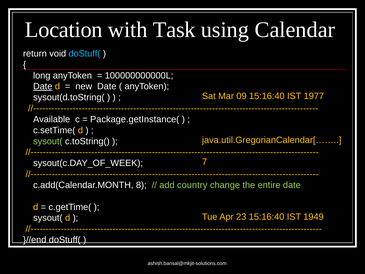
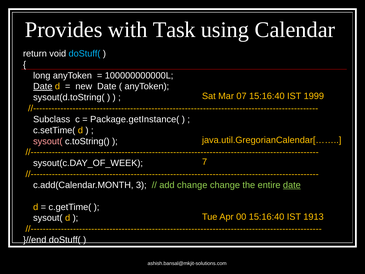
Location: Location -> Provides (64, 30)
09: 09 -> 07 (242, 96)
1977: 1977 -> 1999 (314, 96)
Available: Available -> Subclass (52, 119)
sysout( colour: light green -> pink (48, 141)
8: 8 -> 3 (141, 185)
add country: country -> change (192, 185)
date underline: none -> present (292, 185)
23: 23 -> 00 (241, 217)
1949: 1949 -> 1913 (314, 217)
